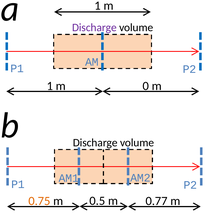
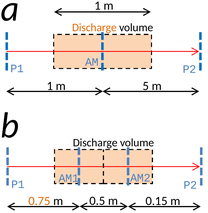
Discharge colour: purple -> orange (94, 27)
0: 0 -> 5 (146, 86)
0.77: 0.77 -> 0.15 (157, 200)
